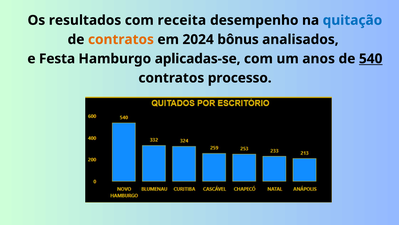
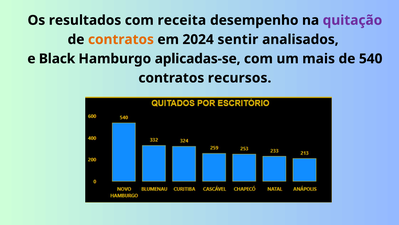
quitação colour: blue -> purple (352, 20)
bônus: bônus -> sentir (238, 39)
Festa: Festa -> Black (57, 59)
anos: anos -> mais (319, 59)
540 underline: present -> none (371, 59)
processo: processo -> recursos (240, 78)
